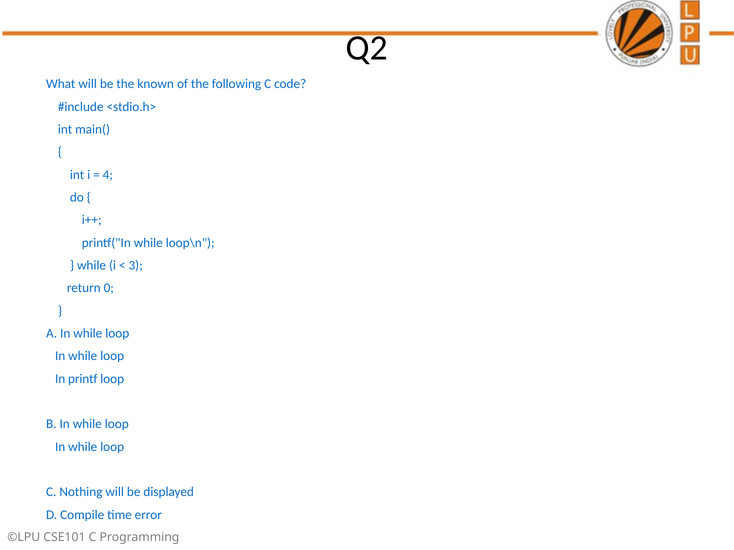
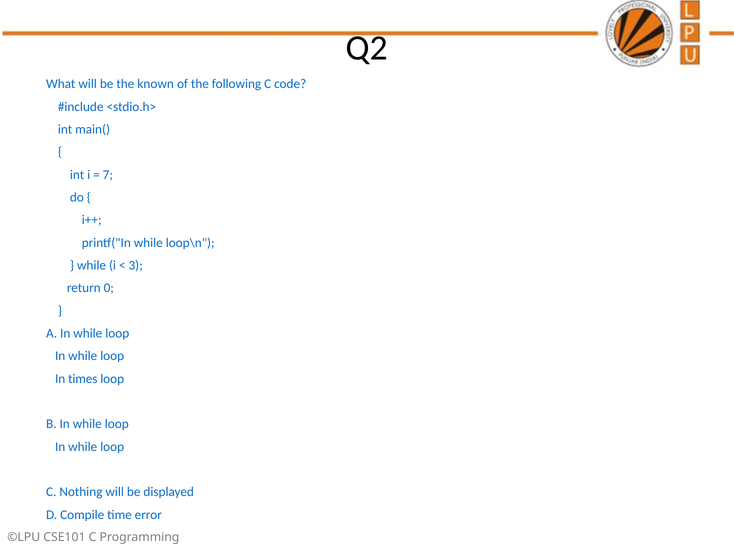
4: 4 -> 7 (108, 175)
printf: printf -> times (83, 379)
